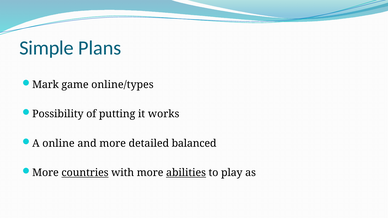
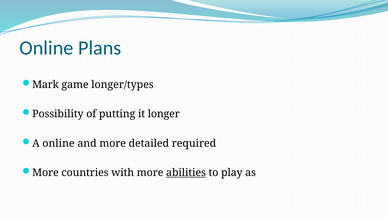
Simple: Simple -> Online (46, 48)
online/types: online/types -> longer/types (122, 85)
works: works -> longer (164, 114)
balanced: balanced -> required (194, 144)
countries underline: present -> none (85, 173)
